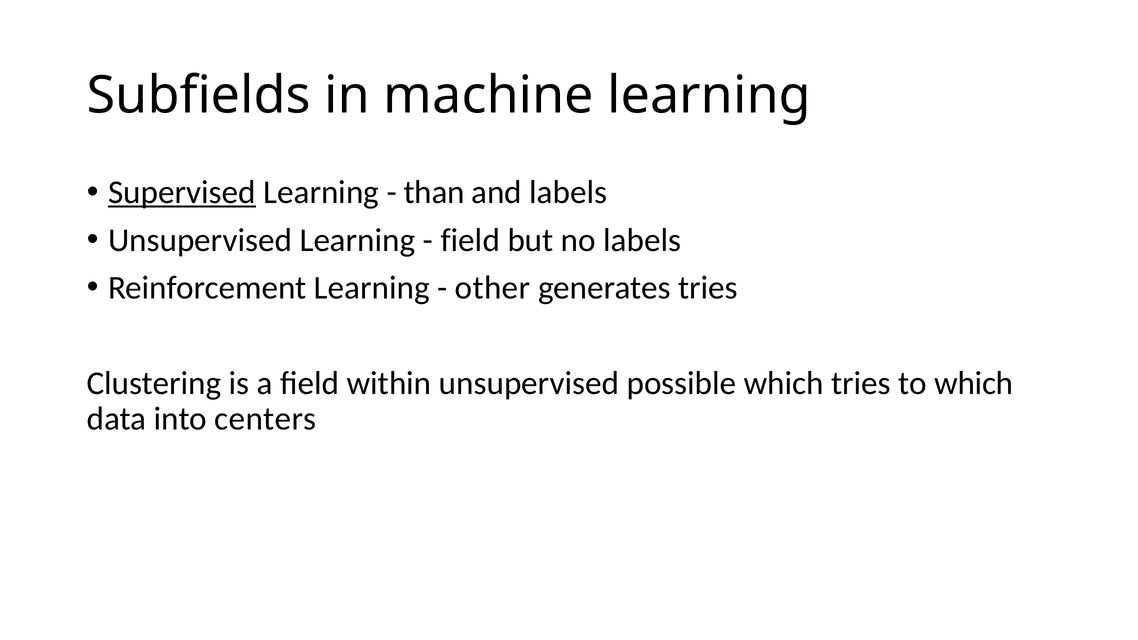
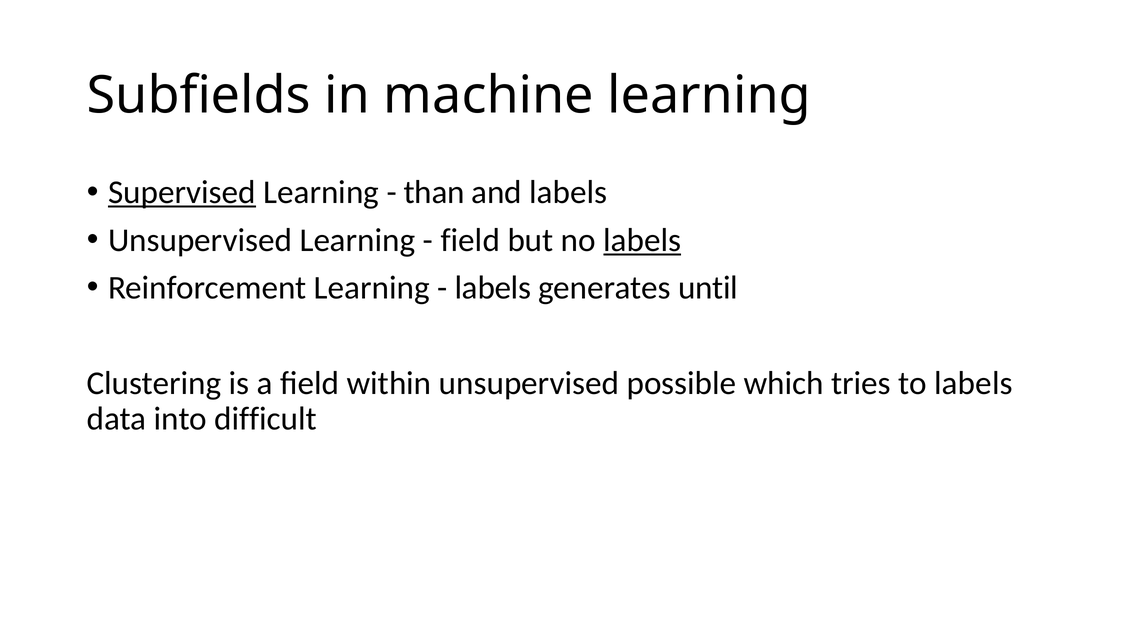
labels underline: none -> present (642, 240)
other: other -> labels (493, 288)
generates tries: tries -> until (708, 288)
to which: which -> labels (973, 383)
centers: centers -> difficult (266, 419)
